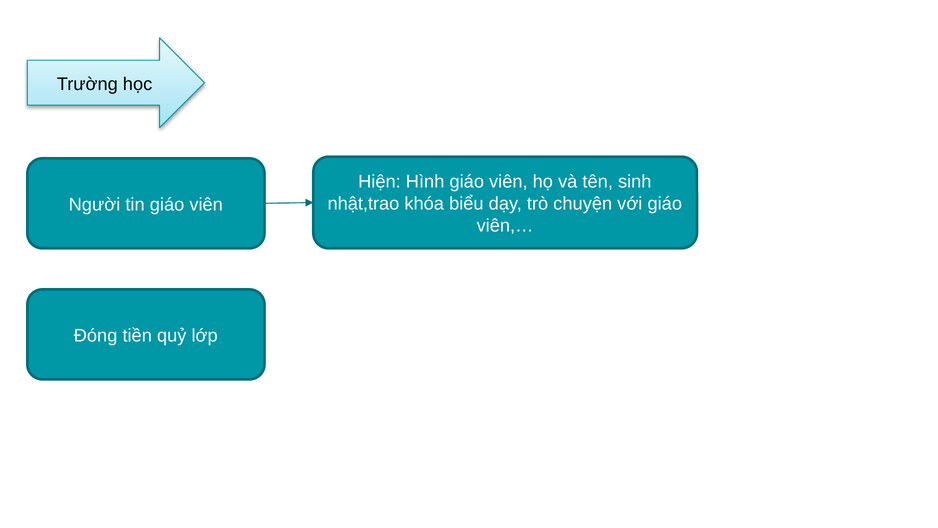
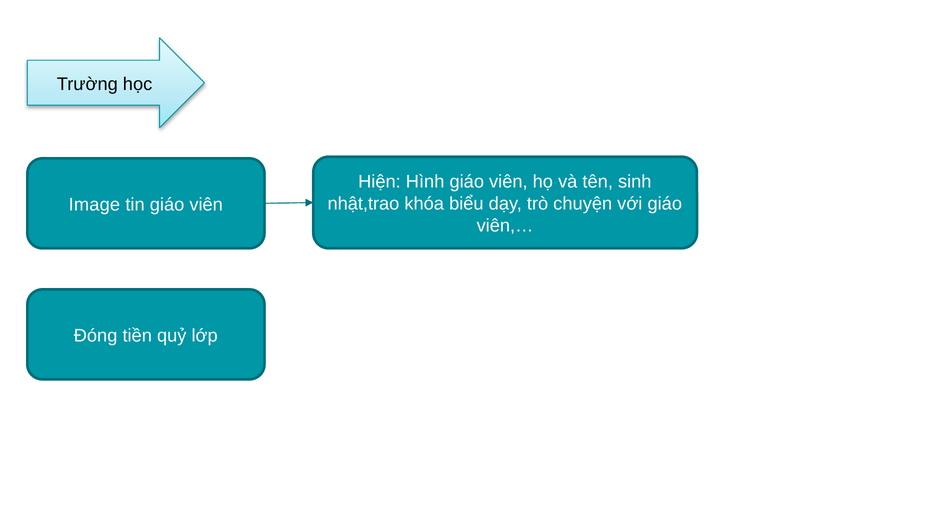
Người: Người -> Image (94, 204)
